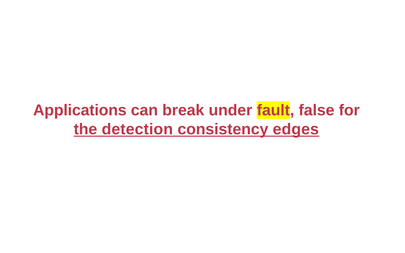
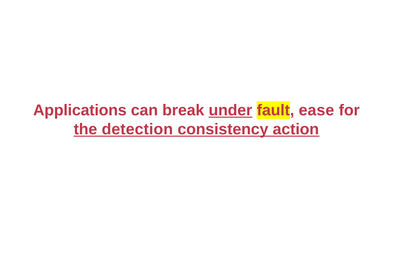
under underline: none -> present (230, 110)
false: false -> ease (316, 110)
edges: edges -> action (296, 129)
